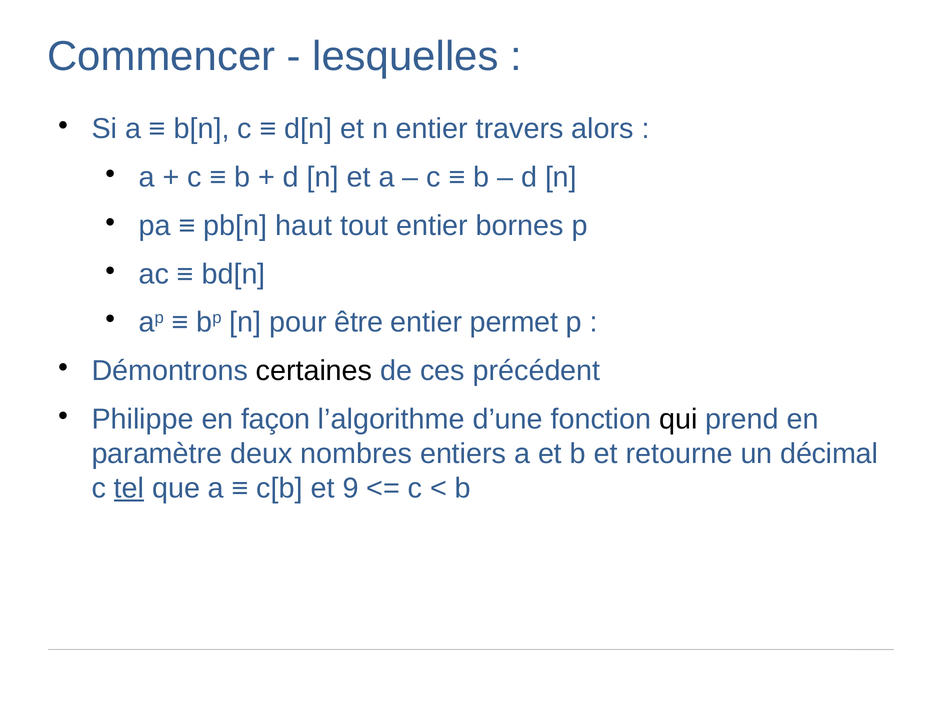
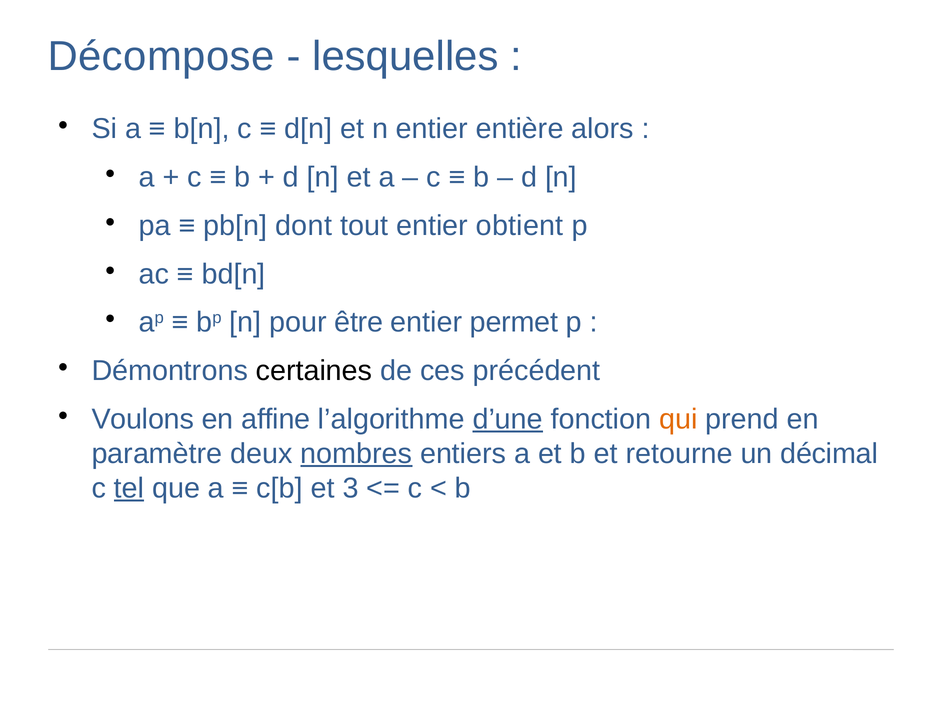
Commencer: Commencer -> Décompose (161, 56)
travers: travers -> entière (520, 129)
haut: haut -> dont (304, 226)
bornes: bornes -> obtient (520, 226)
Philippe: Philippe -> Voulons (143, 419)
façon: façon -> affine (276, 419)
d’une underline: none -> present (508, 419)
qui colour: black -> orange (678, 419)
nombres underline: none -> present (356, 454)
9: 9 -> 3 (351, 488)
